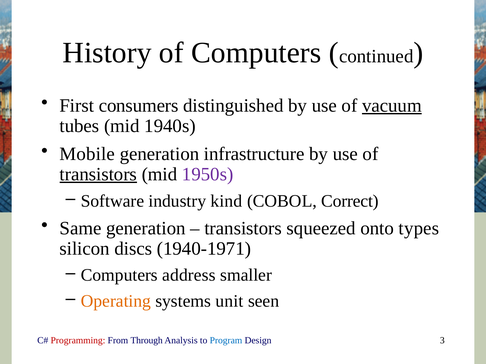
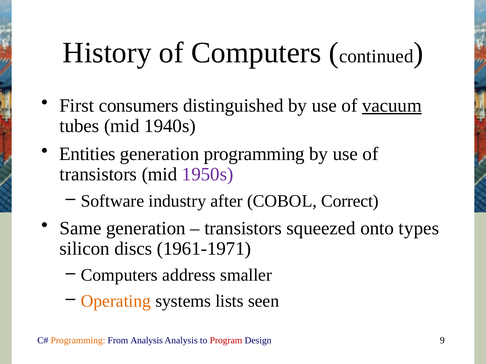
Mobile: Mobile -> Entities (87, 154)
generation infrastructure: infrastructure -> programming (254, 154)
transistors underline: present -> none (98, 174)
kind: kind -> after (227, 201)
1940-1971: 1940-1971 -> 1961-1971 (204, 249)
unit: unit -> lists (230, 301)
Programming colour: red -> orange (78, 341)
From Through: Through -> Analysis (147, 341)
Program colour: blue -> red (226, 341)
3: 3 -> 9 (442, 341)
